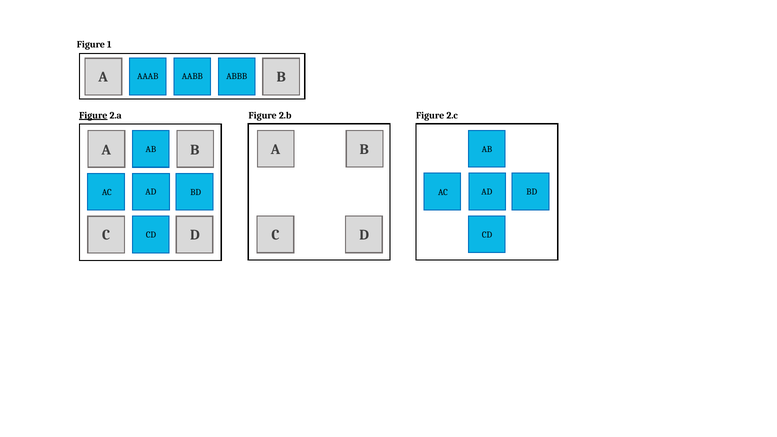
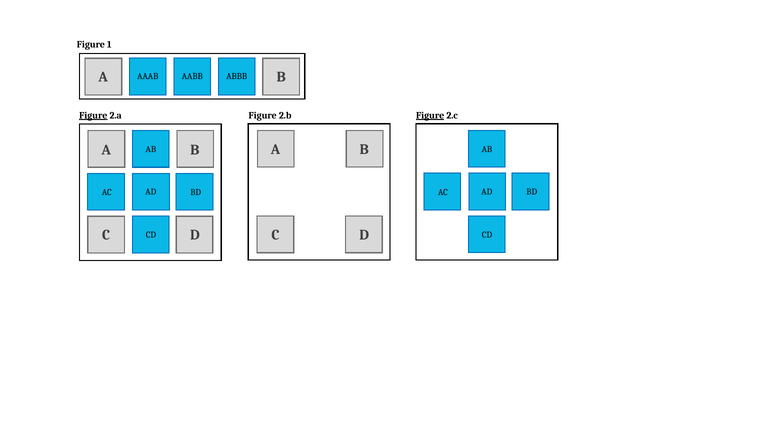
Figure underline: none -> present (430, 115)
